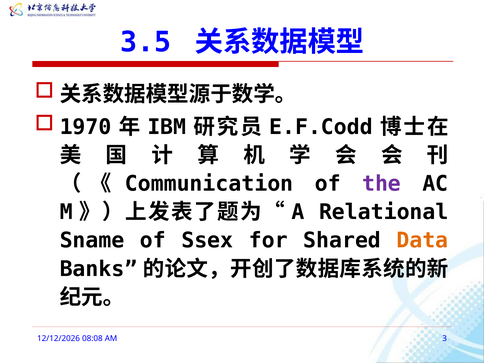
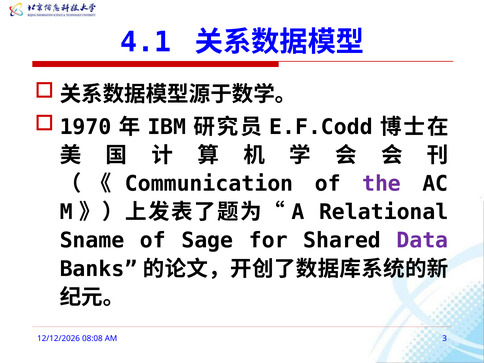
3.5: 3.5 -> 4.1 (146, 42)
Ssex: Ssex -> Sage (207, 241)
Data colour: orange -> purple (422, 241)
